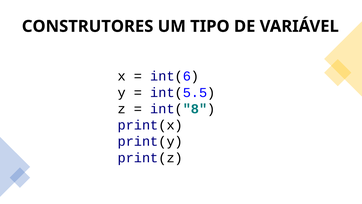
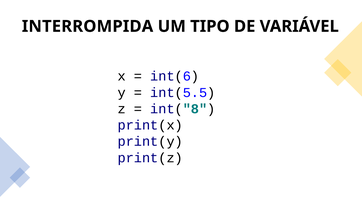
CONSTRUTORES: CONSTRUTORES -> INTERROMPIDA (88, 26)
